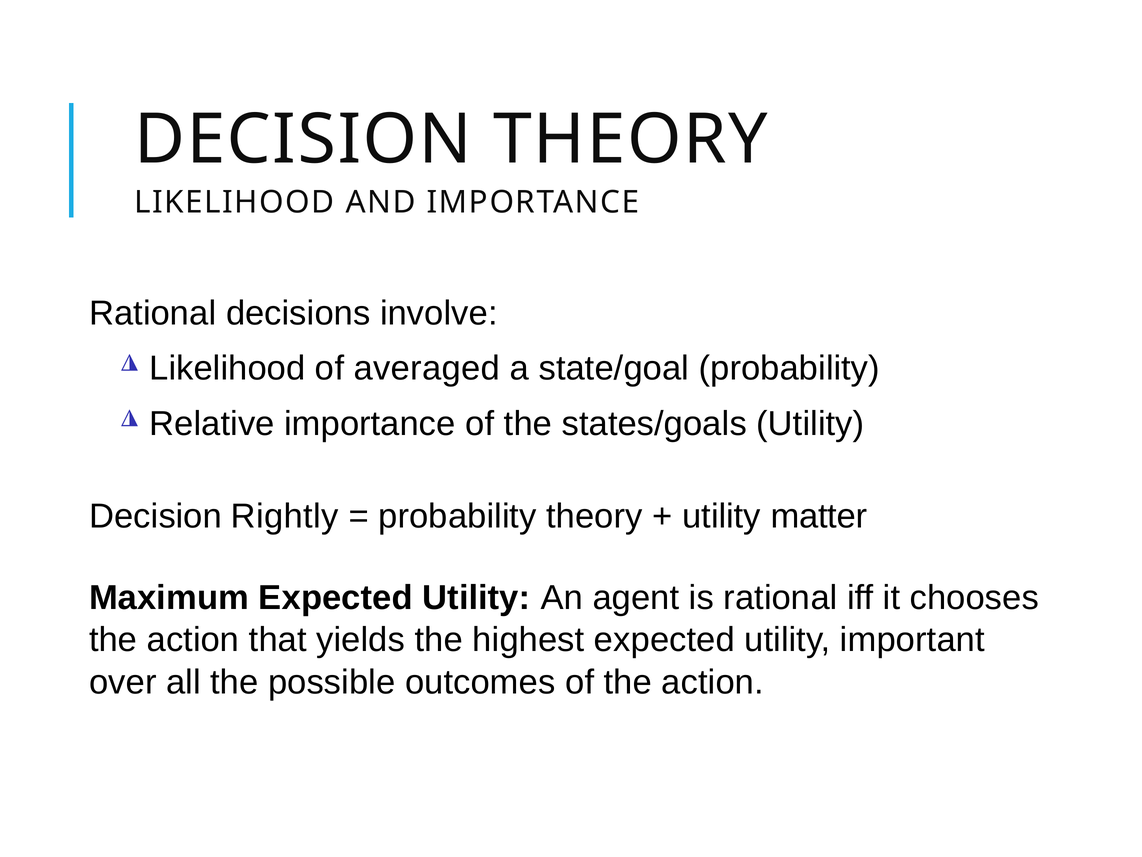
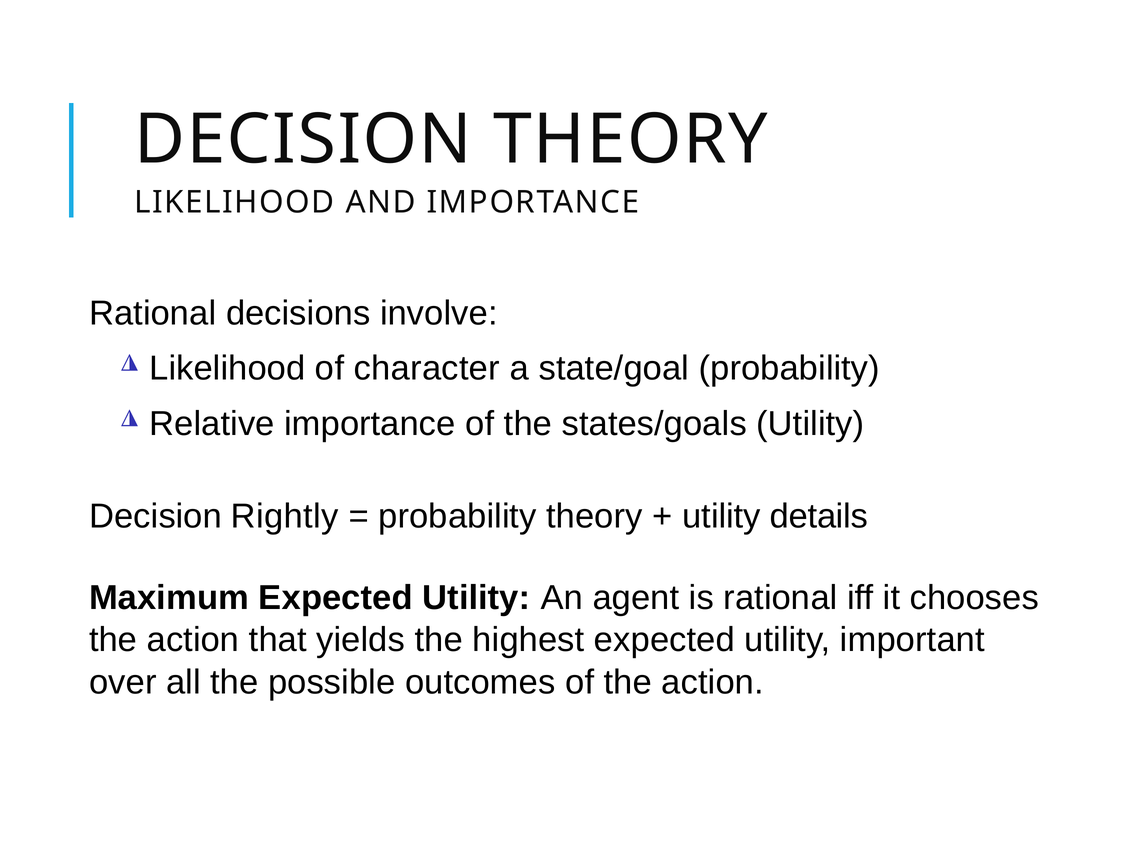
averaged: averaged -> character (427, 368)
matter: matter -> details (819, 516)
